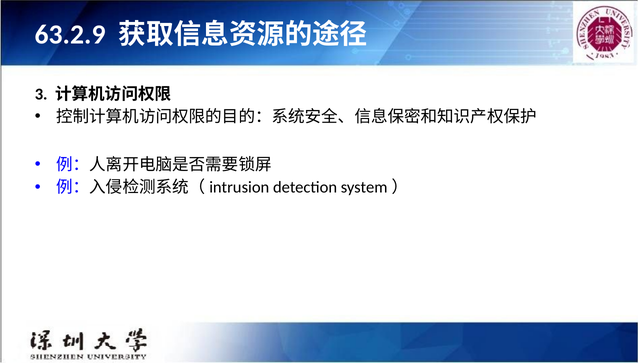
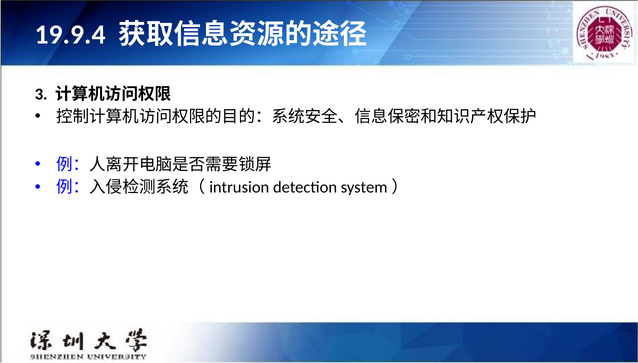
63.2.9: 63.2.9 -> 19.9.4 (70, 35)
